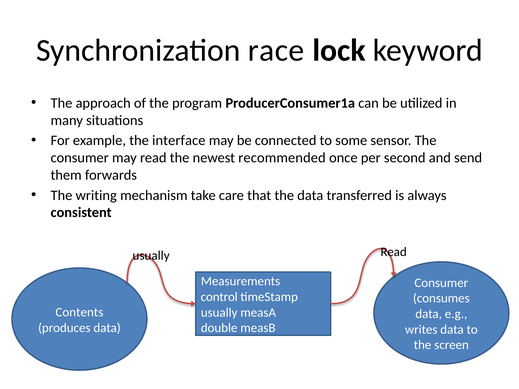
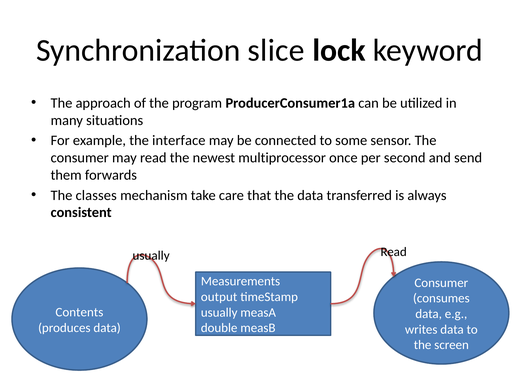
race: race -> slice (276, 50)
recommended: recommended -> multiprocessor (282, 158)
writing: writing -> classes (96, 195)
control: control -> output (219, 297)
